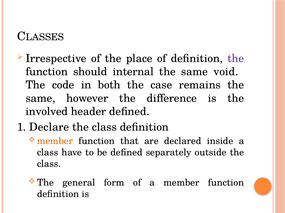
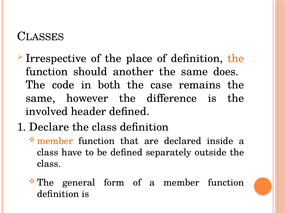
the colour: purple -> orange (236, 59)
internal: internal -> another (133, 72)
void: void -> does (226, 72)
